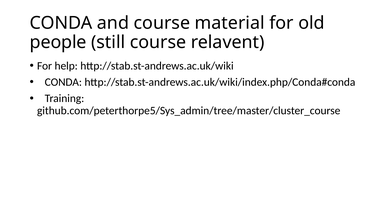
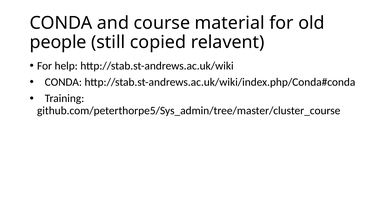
still course: course -> copied (158, 42)
